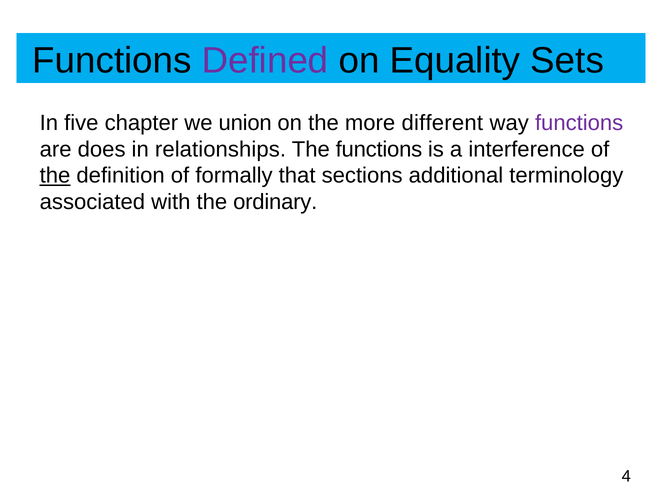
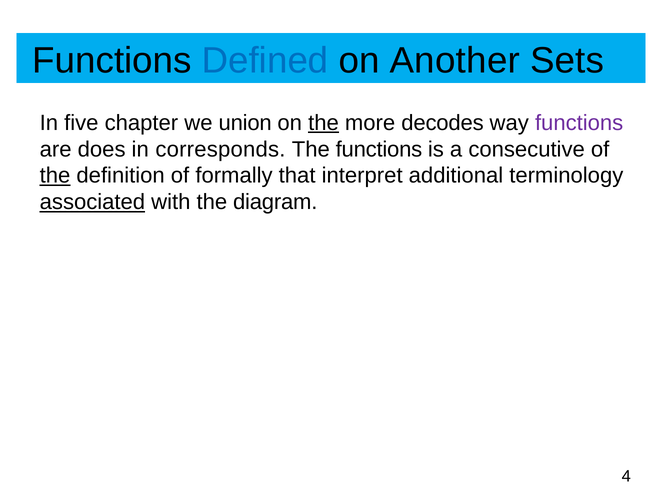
Defined colour: purple -> blue (265, 60)
Equality: Equality -> Another (455, 60)
the underline: none -> present (323, 123)
different: different -> decodes (442, 123)
relationships: relationships -> corresponds (220, 149)
interference: interference -> consecutive (527, 149)
sections: sections -> interpret (362, 176)
associated underline: none -> present (92, 202)
ordinary: ordinary -> diagram (275, 202)
